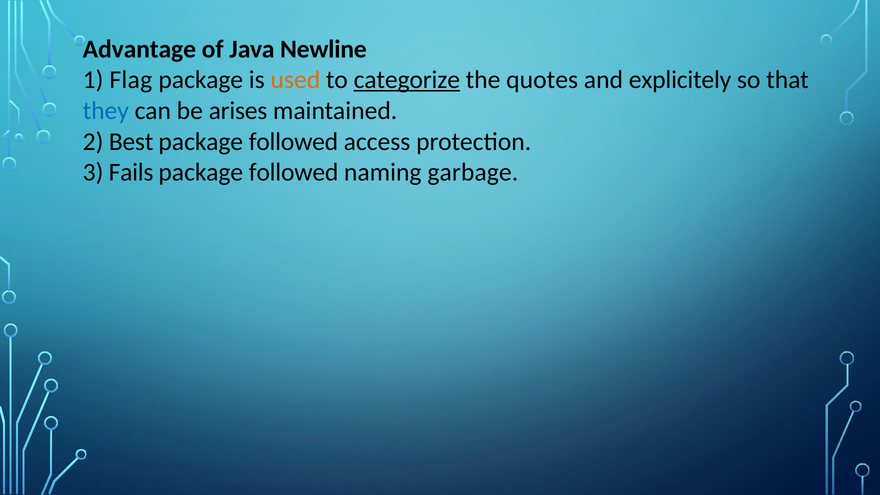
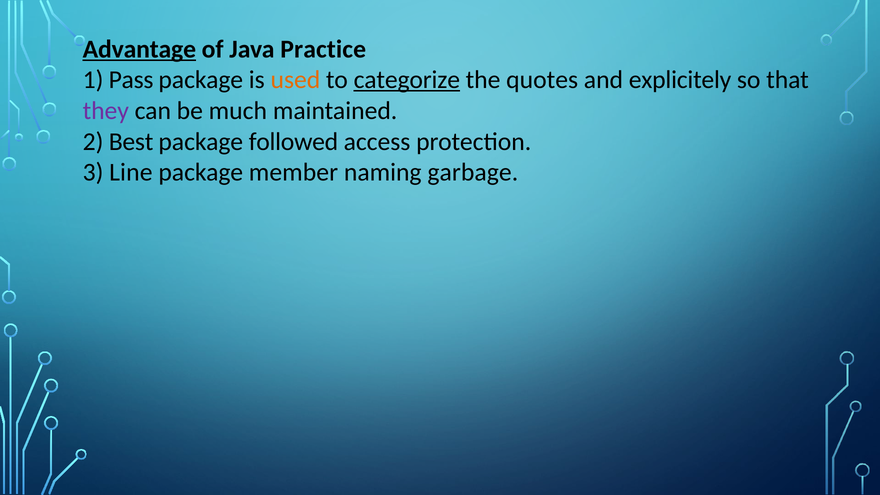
Advantage underline: none -> present (139, 49)
Newline: Newline -> Practice (323, 49)
Flag: Flag -> Pass (131, 80)
they colour: blue -> purple (106, 111)
arises: arises -> much (238, 111)
Fails: Fails -> Line (131, 172)
followed: followed -> member (293, 172)
